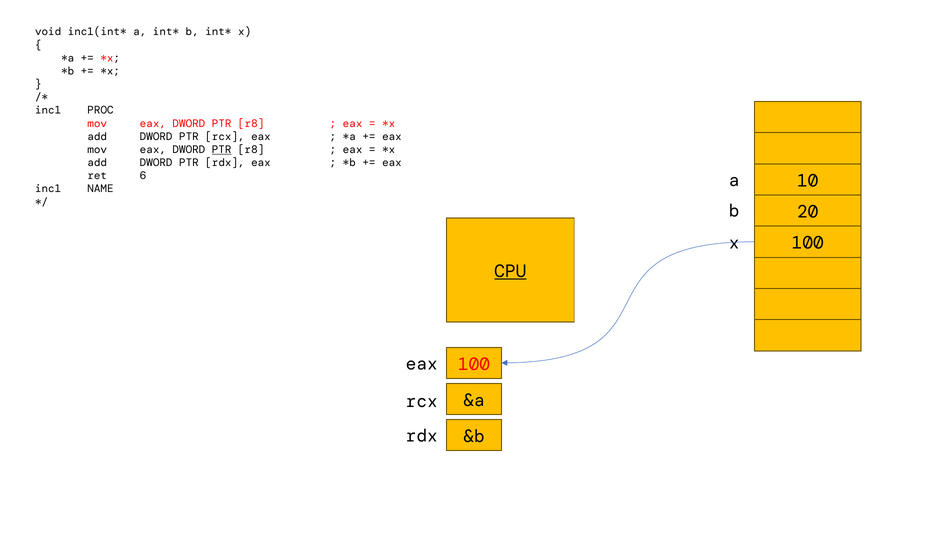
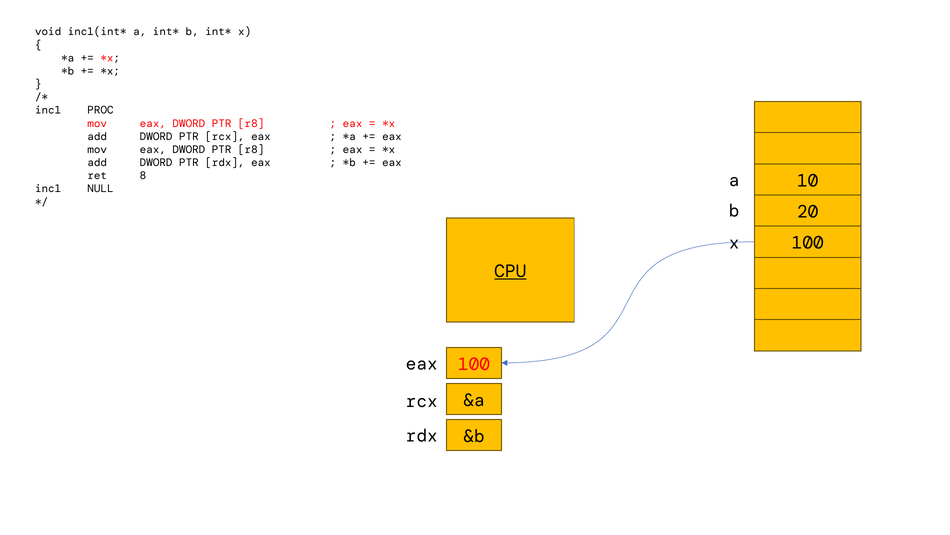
PTR underline: present -> none (222, 149)
6: 6 -> 8 (143, 176)
NAME: NAME -> NULL (100, 189)
